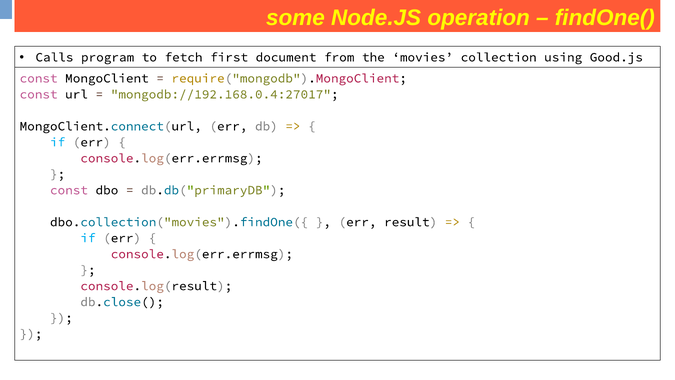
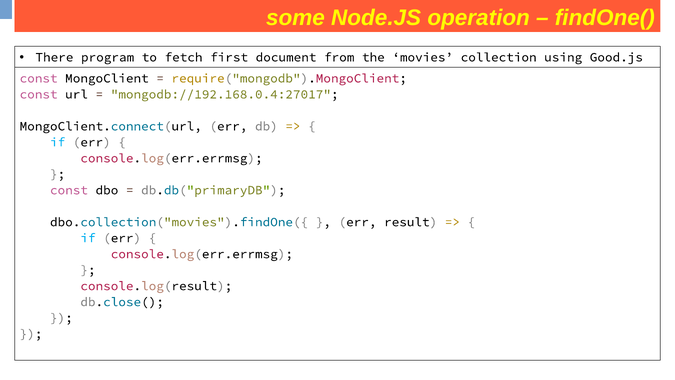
Calls: Calls -> There (54, 57)
